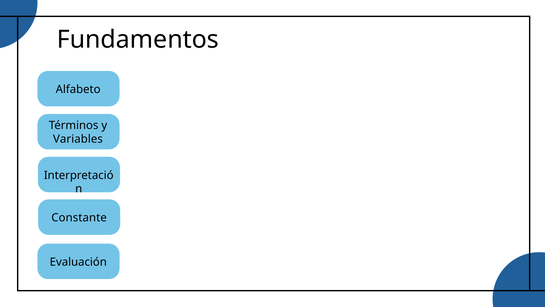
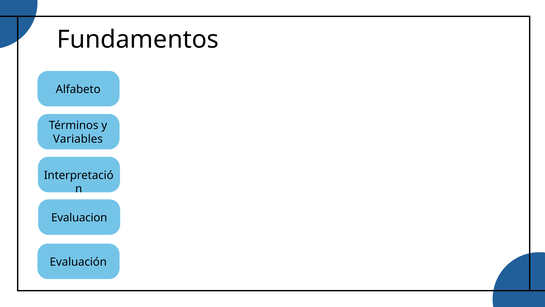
Constante: Constante -> Evaluacion (79, 218)
